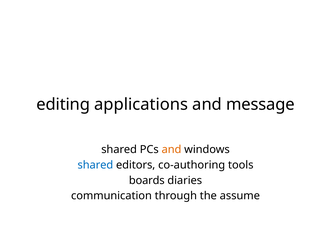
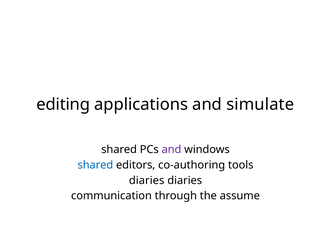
message: message -> simulate (260, 105)
and colour: orange -> purple (171, 150)
boards: boards -> diaries (147, 181)
